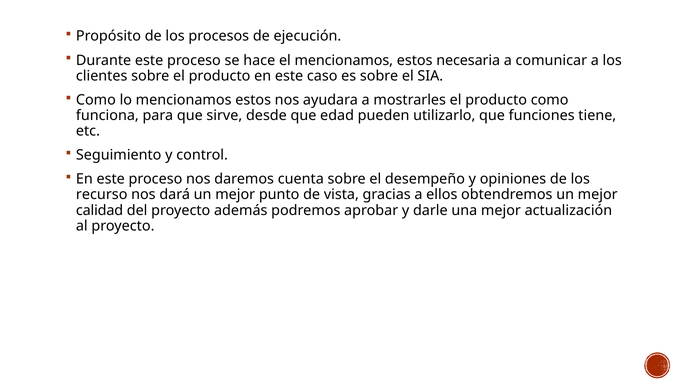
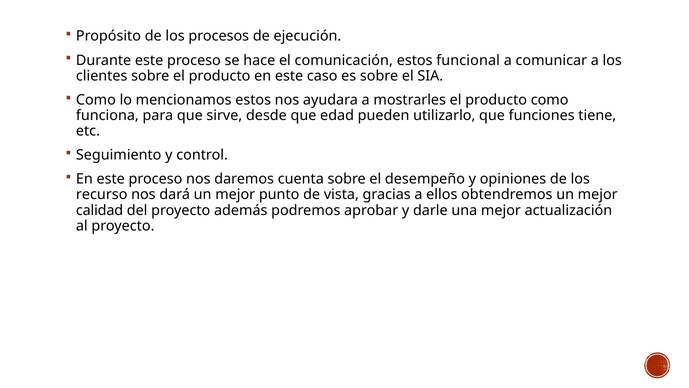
el mencionamos: mencionamos -> comunicación (344, 60)
necesaria: necesaria -> funcional (468, 60)
